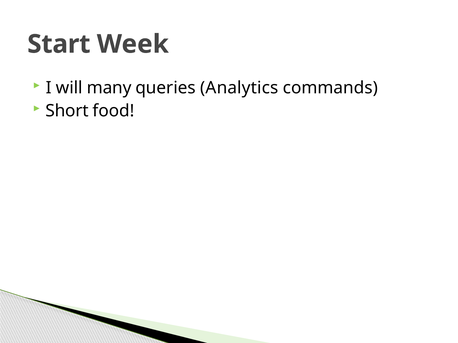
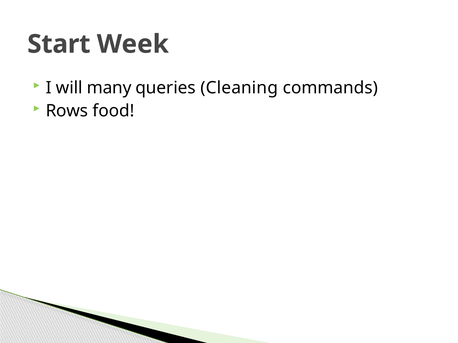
Analytics: Analytics -> Cleaning (239, 88)
Short: Short -> Rows (67, 111)
